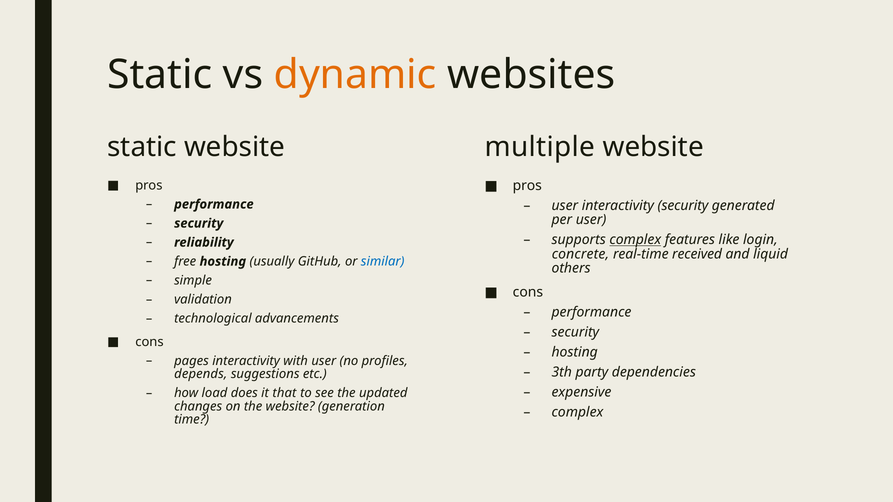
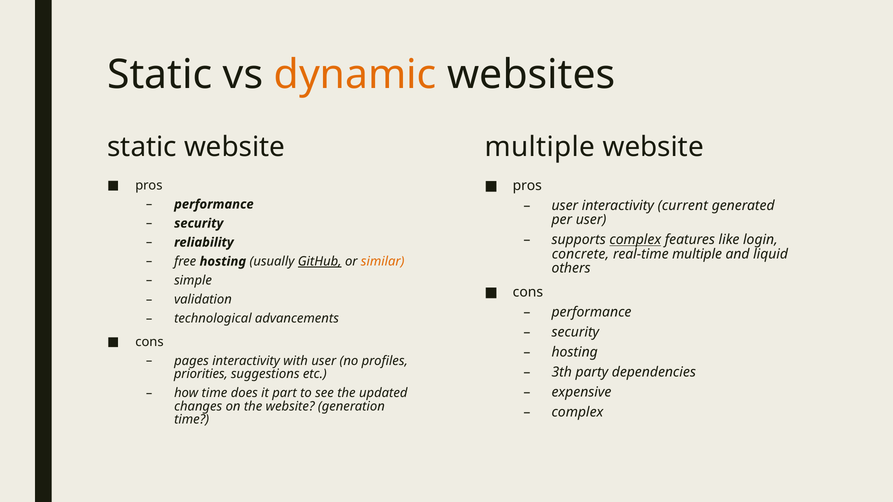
interactivity security: security -> current (683, 206)
real-time received: received -> multiple (697, 254)
GitHub underline: none -> present (320, 262)
similar colour: blue -> orange (383, 262)
depends: depends -> priorities (201, 374)
how load: load -> time (214, 393)
that: that -> part (284, 393)
